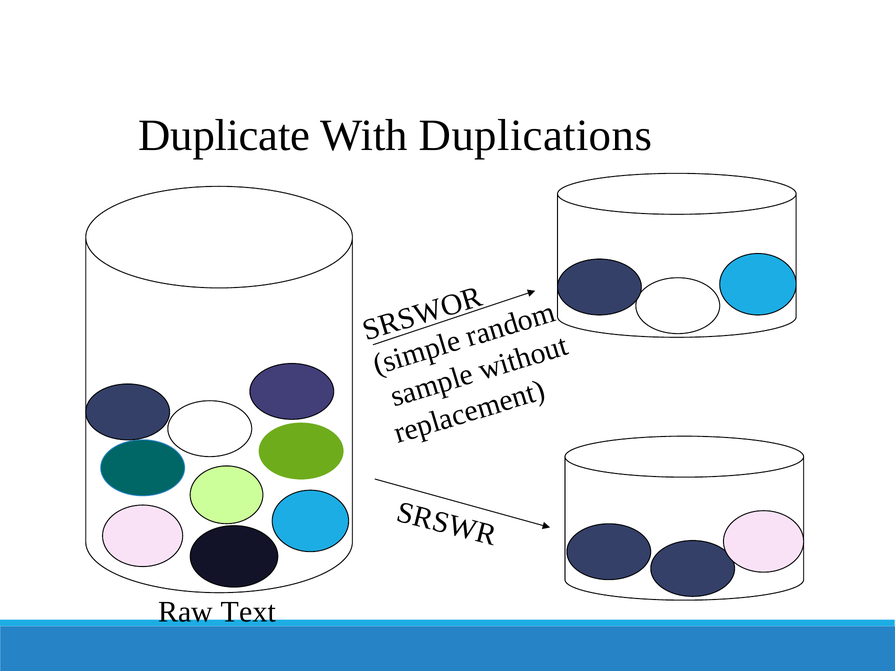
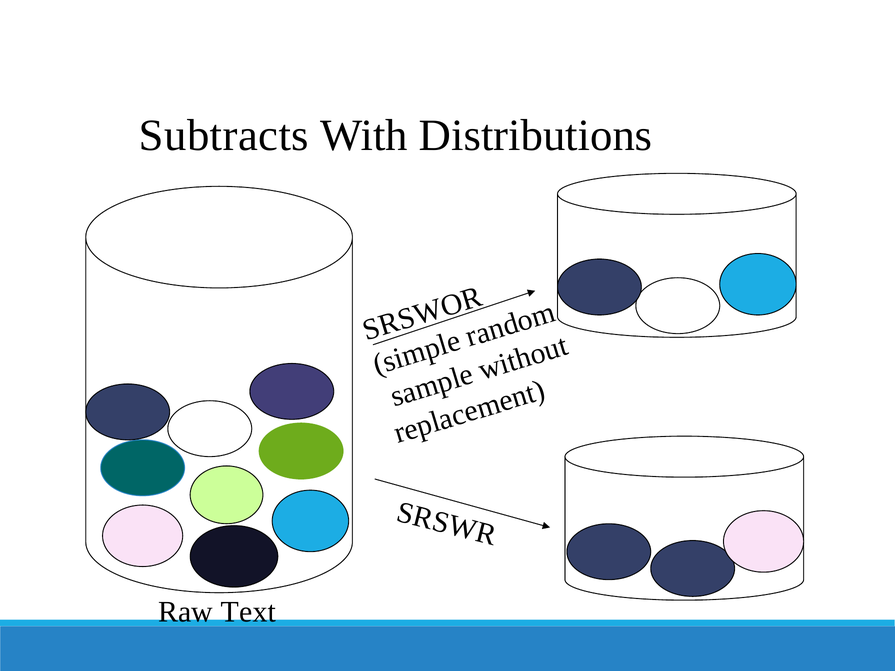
Duplicate: Duplicate -> Subtracts (224, 136)
Duplications: Duplications -> Distributions (536, 136)
